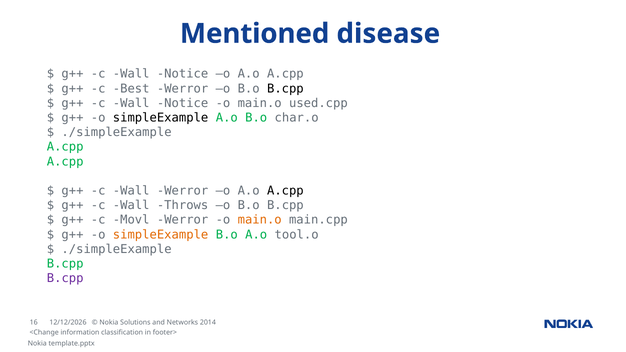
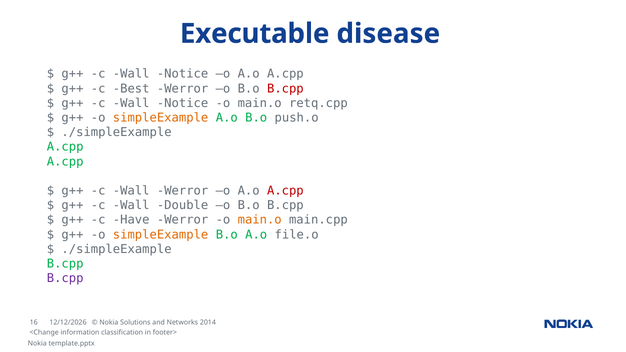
Mentioned: Mentioned -> Executable (255, 34)
B.cpp colour: black -> red (285, 89)
used.cpp: used.cpp -> retq.cpp (318, 103)
simpleExample colour: black -> orange (161, 118)
char.o: char.o -> push.o (297, 118)
A.cpp colour: black -> red (285, 191)
Throws: Throws -> Double (183, 205)
Movl: Movl -> Have (131, 220)
tool.o: tool.o -> file.o (297, 235)
